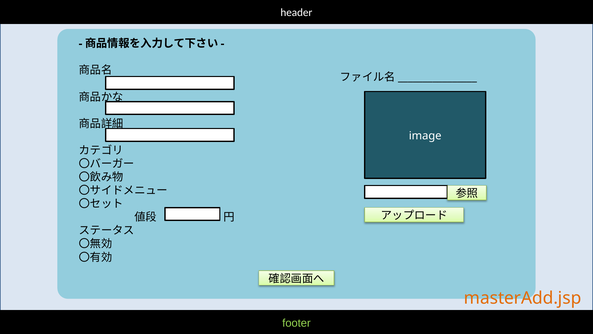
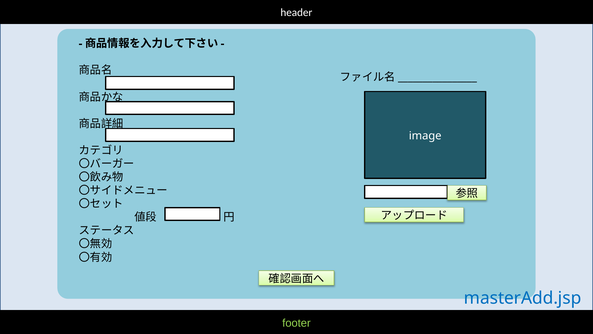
masterAdd.jsp colour: orange -> blue (523, 298)
